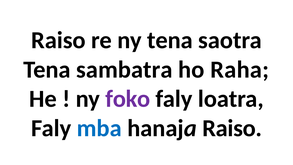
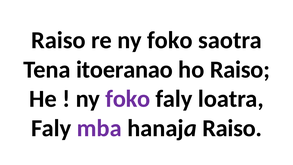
re ny tena: tena -> foko (170, 40)
sambatra: sambatra -> itoeranao (124, 69)
ho Raha: Raha -> Raiso (240, 69)
mba colour: blue -> purple (99, 128)
